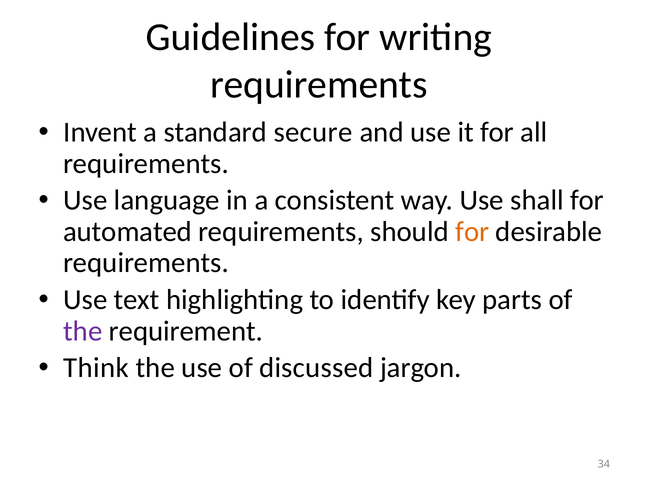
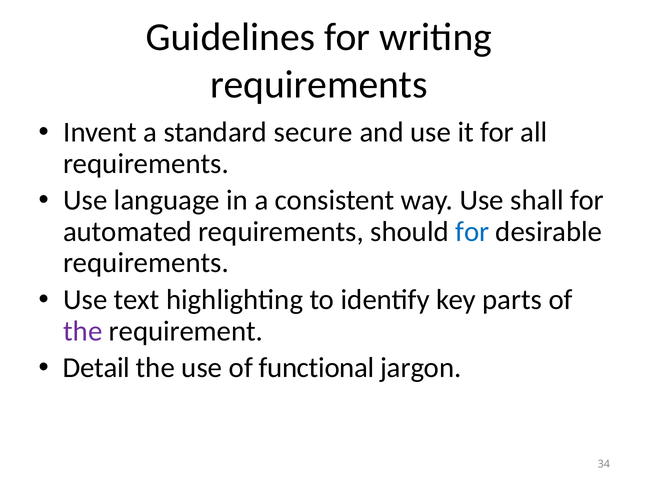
for colour: orange -> blue (472, 232)
Think: Think -> Detail (96, 368)
discussed: discussed -> functional (317, 368)
